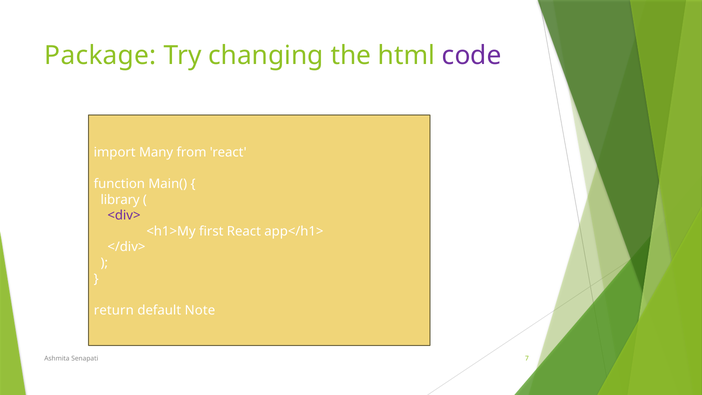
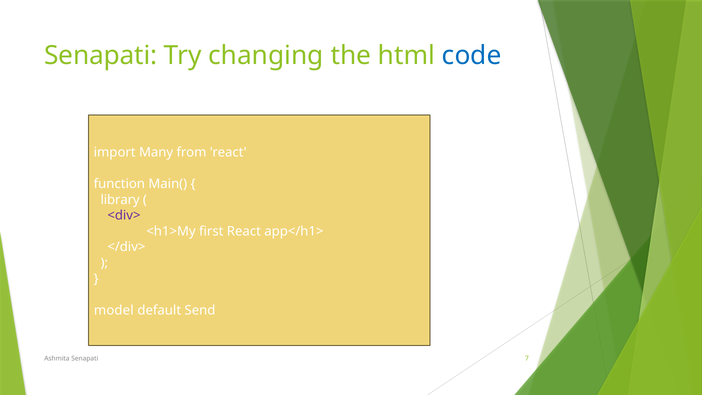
Package: Package -> Senapati (101, 55)
code colour: purple -> blue (472, 55)
return: return -> model (114, 310)
Note: Note -> Send (200, 310)
